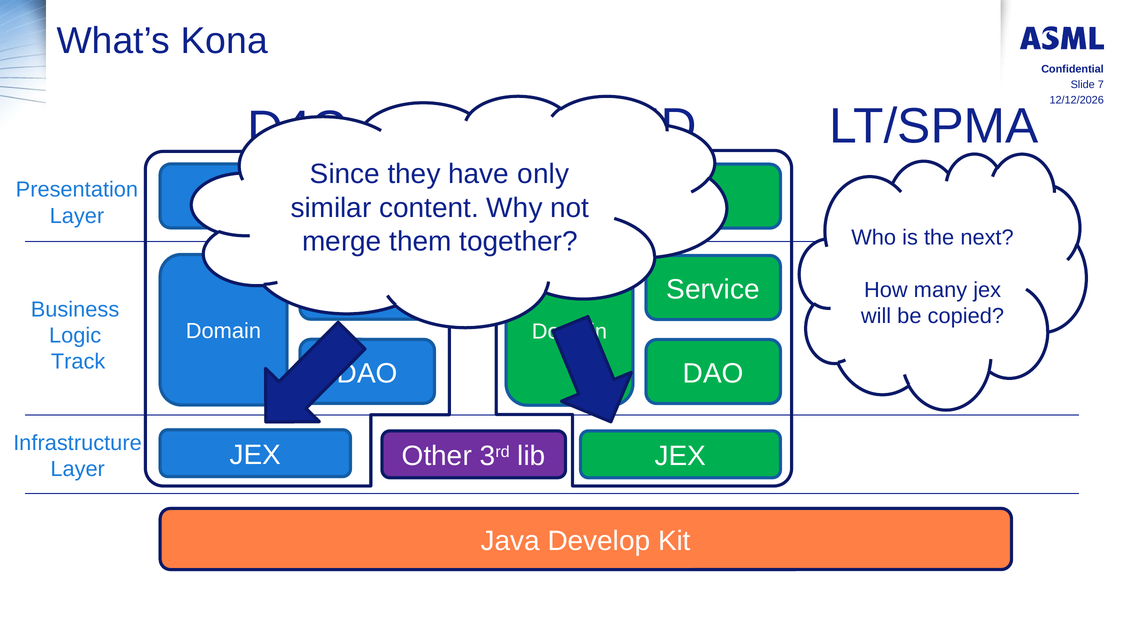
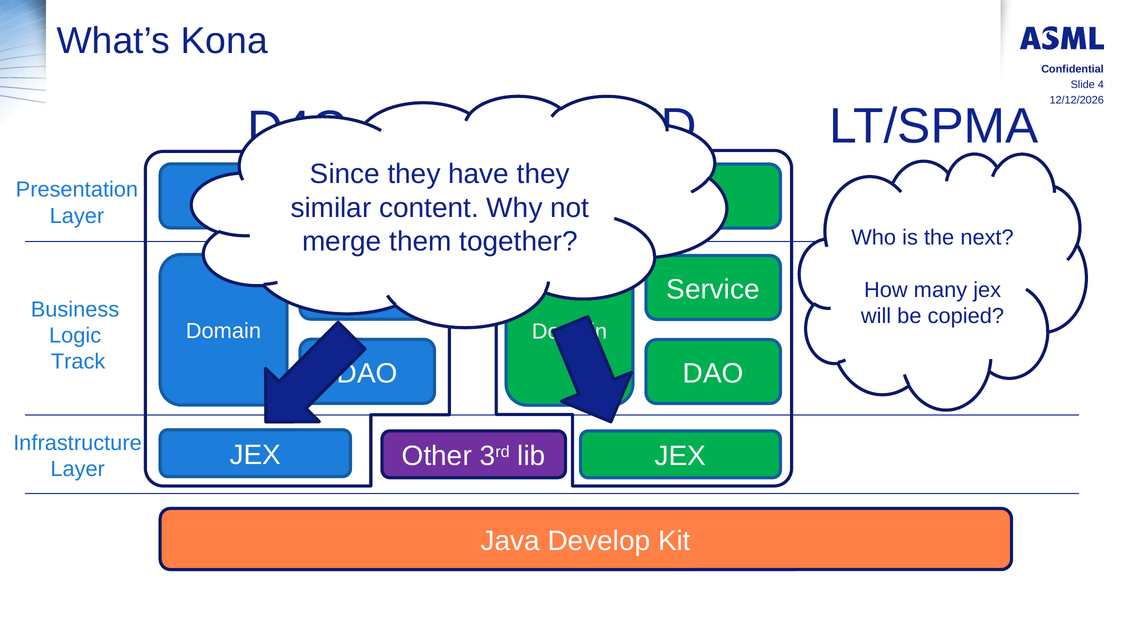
7: 7 -> 4 (1101, 85)
have only: only -> they (543, 174)
